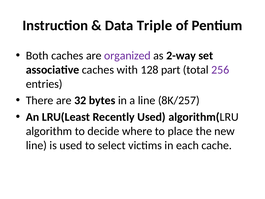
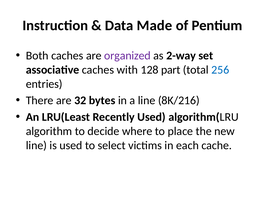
Triple: Triple -> Made (155, 26)
256 colour: purple -> blue (220, 70)
8K/257: 8K/257 -> 8K/216 (179, 100)
